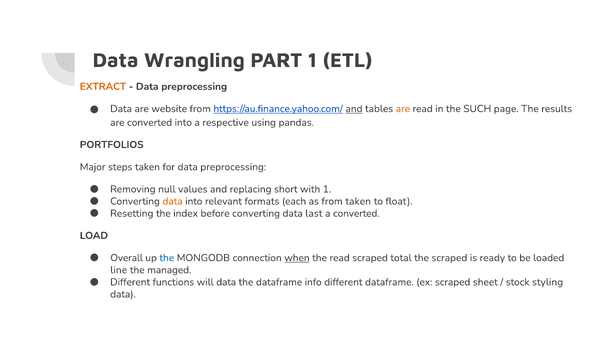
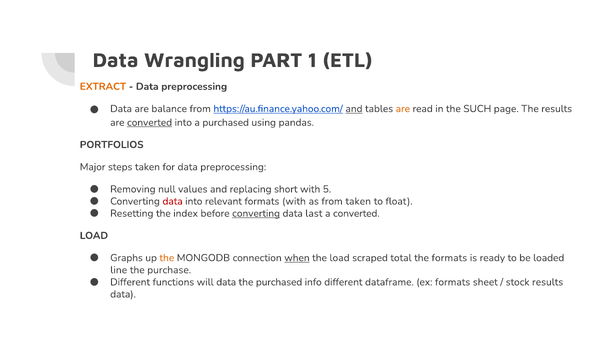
website: website -> balance (169, 109)
converted underline: none -> present (150, 123)
a respective: respective -> purchased (226, 123)
with 1: 1 -> 5 (327, 189)
data colour: orange -> red (173, 202)
formats each: each -> with (294, 202)
converting underline: none -> present (256, 214)
Overall: Overall -> Graphs (127, 258)
the colour: blue -> orange (167, 258)
the read: read -> load (340, 258)
the scraped: scraped -> formats (449, 258)
managed: managed -> purchase (169, 270)
the dataframe: dataframe -> purchased (279, 282)
ex scraped: scraped -> formats (453, 282)
stock styling: styling -> results (548, 282)
